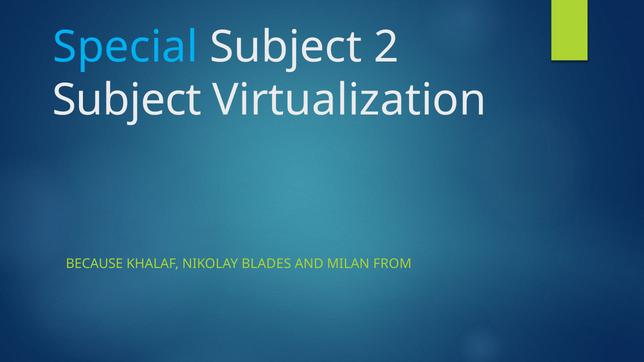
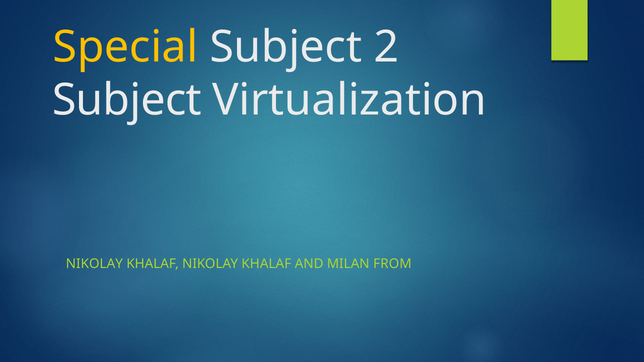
Special colour: light blue -> yellow (126, 47)
BECAUSE: BECAUSE -> NIKOLAY (94, 264)
KHALAF NIKOLAY BLADES: BLADES -> KHALAF (266, 264)
